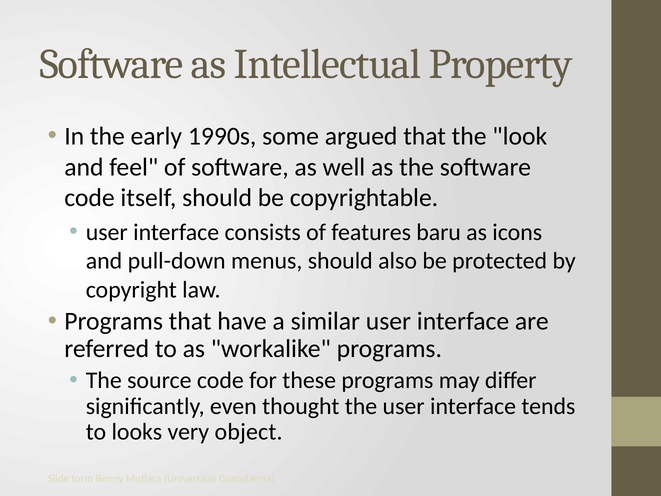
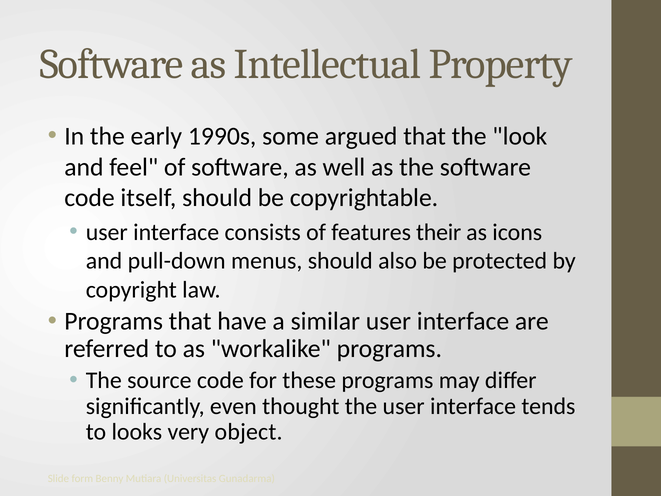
baru: baru -> their (439, 232)
